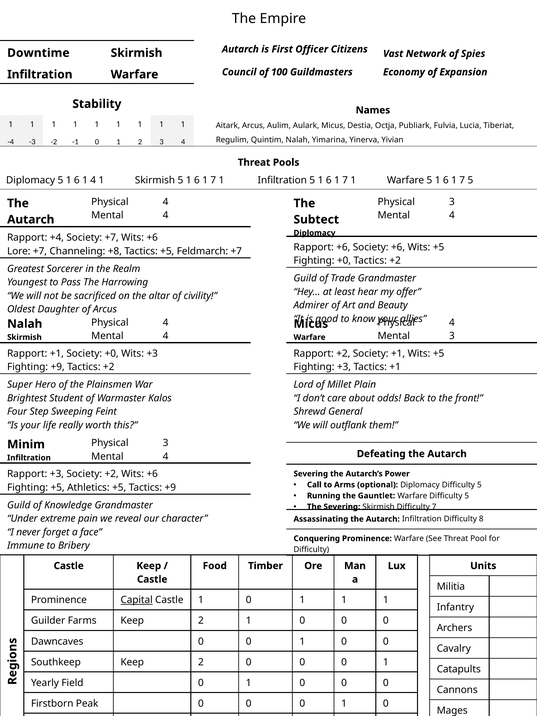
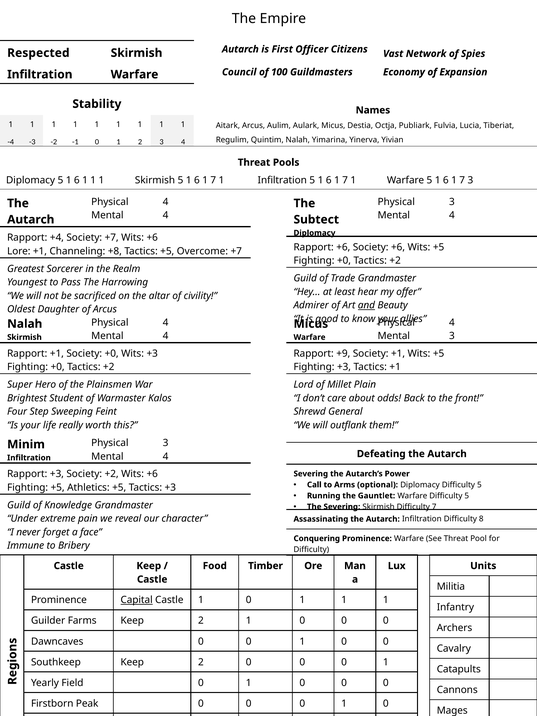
Downtime: Downtime -> Respected (38, 53)
6 1 4: 4 -> 1 (93, 180)
7 5: 5 -> 3 (470, 180)
Lore +7: +7 -> +1 (40, 251)
Feldmarch: Feldmarch -> Overcome (202, 251)
and underline: none -> present (366, 305)
Rapport +2: +2 -> +9 (343, 353)
+9: +9 -> +0 (58, 367)
Tactics +9: +9 -> +3 (170, 488)
